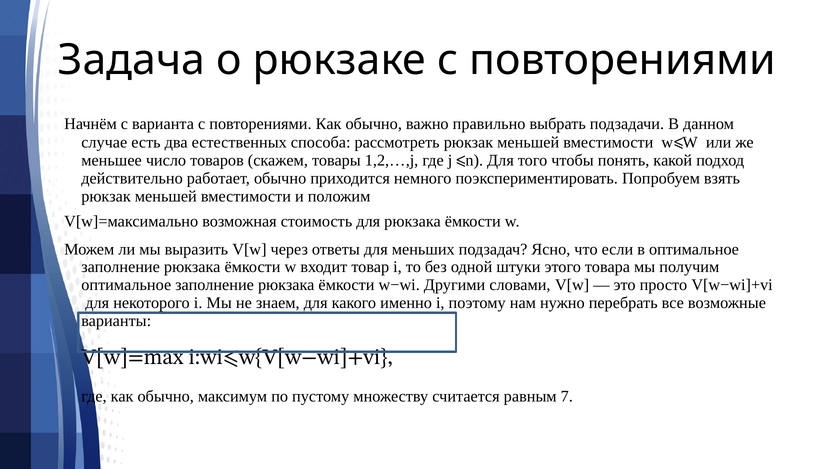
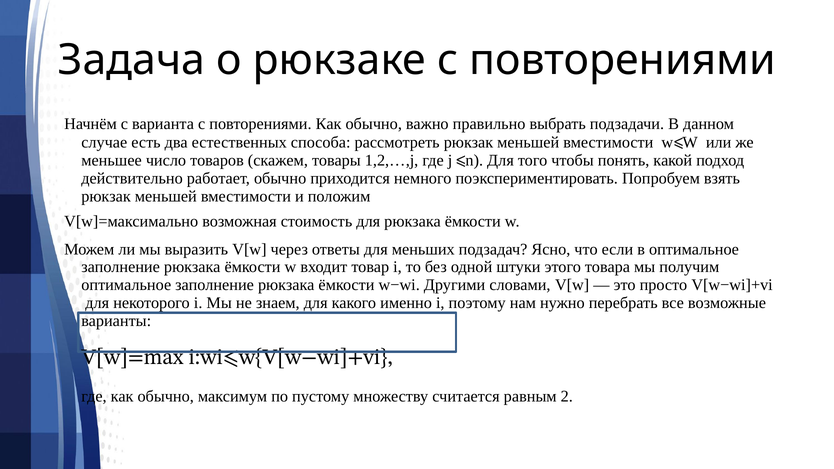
7: 7 -> 2 (567, 397)
